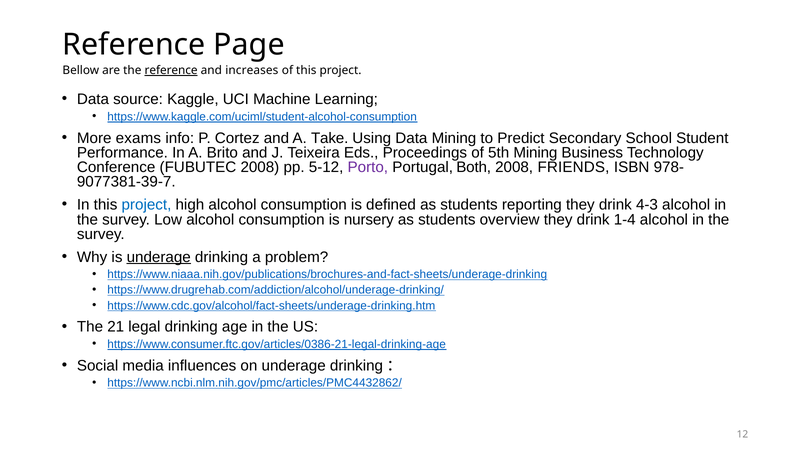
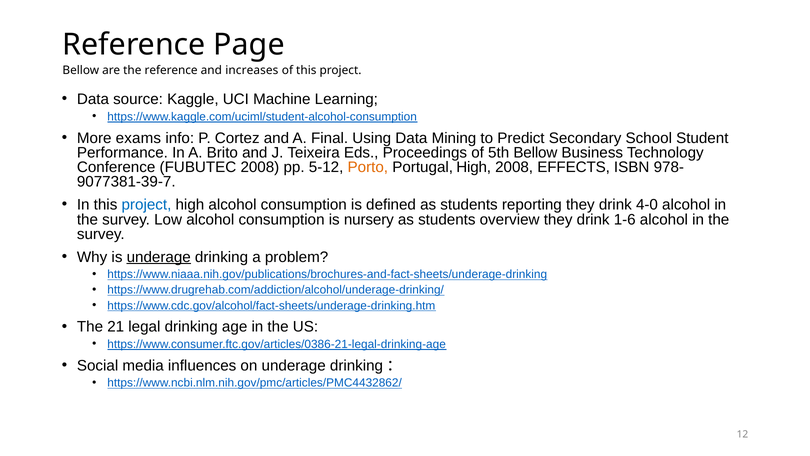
reference underline: present -> none (171, 70)
Take: Take -> Final (330, 138)
5th Mining: Mining -> Bellow (535, 153)
Porto colour: purple -> orange (368, 167)
Portugal Both: Both -> High (474, 167)
FRIENDS: FRIENDS -> EFFECTS (574, 167)
4-3: 4-3 -> 4-0 (647, 205)
1-4: 1-4 -> 1-6 (625, 219)
